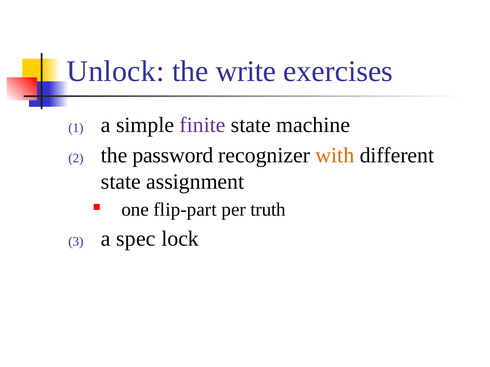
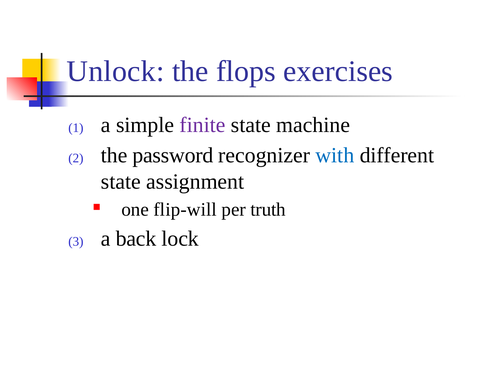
write: write -> flops (246, 71)
with colour: orange -> blue (335, 156)
flip-part: flip-part -> flip-will (185, 210)
spec: spec -> back (136, 239)
